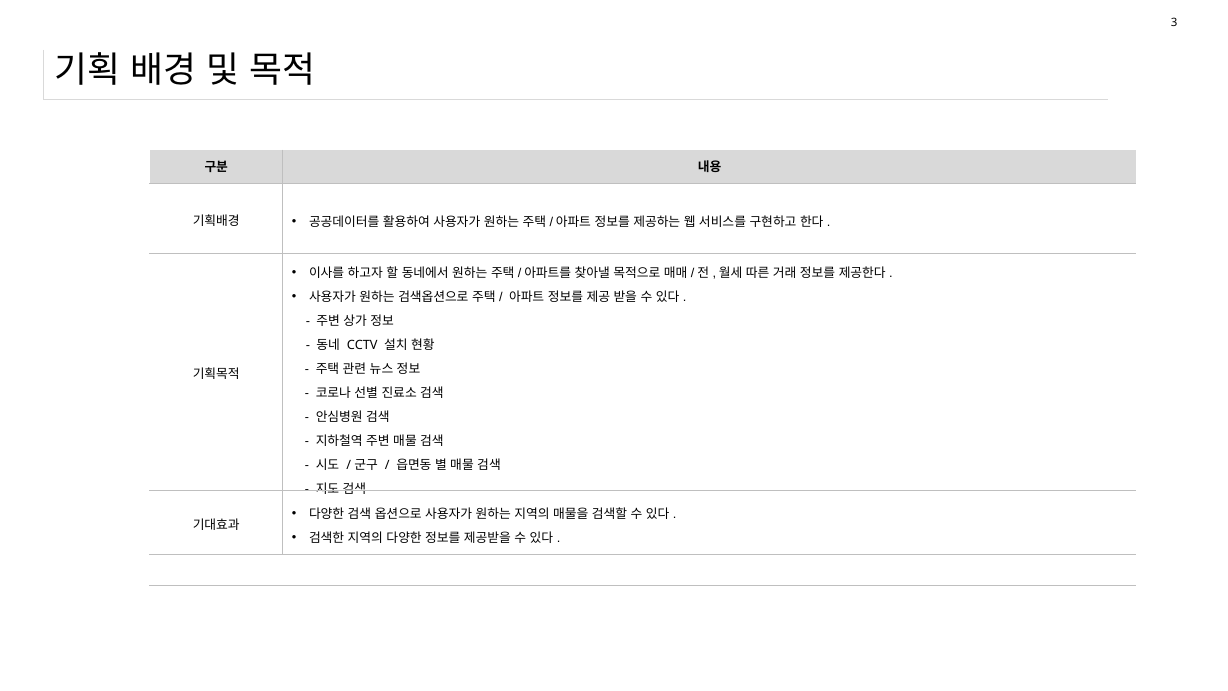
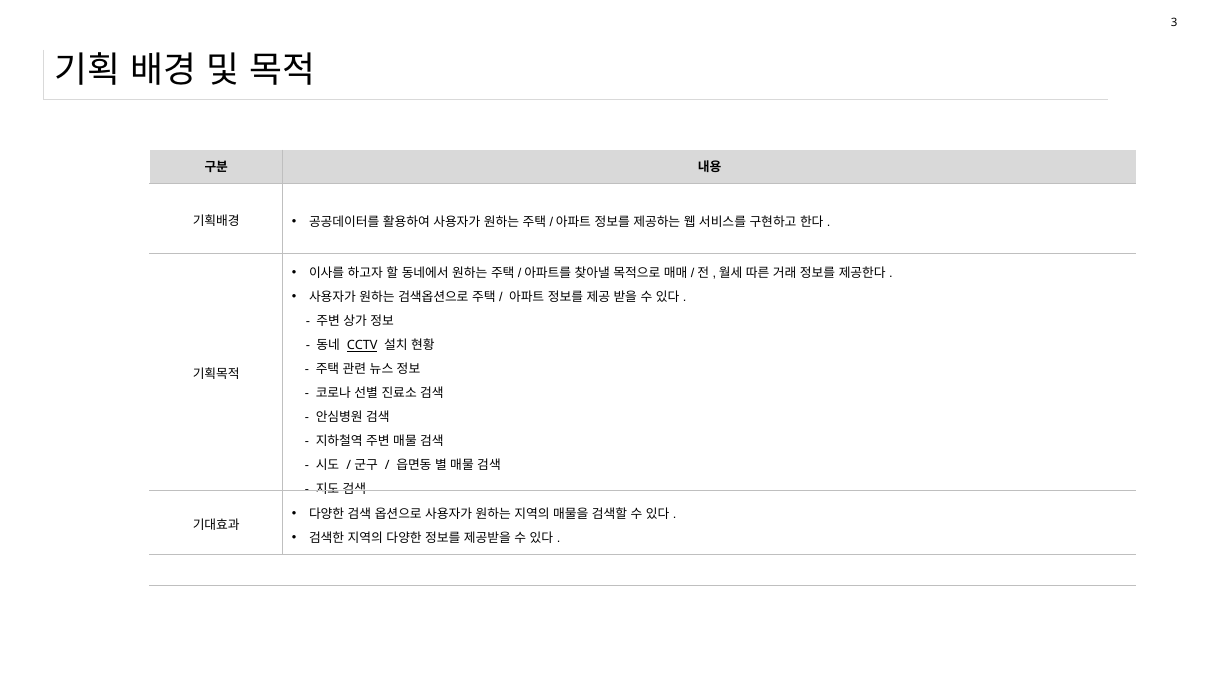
CCTV underline: none -> present (362, 345)
